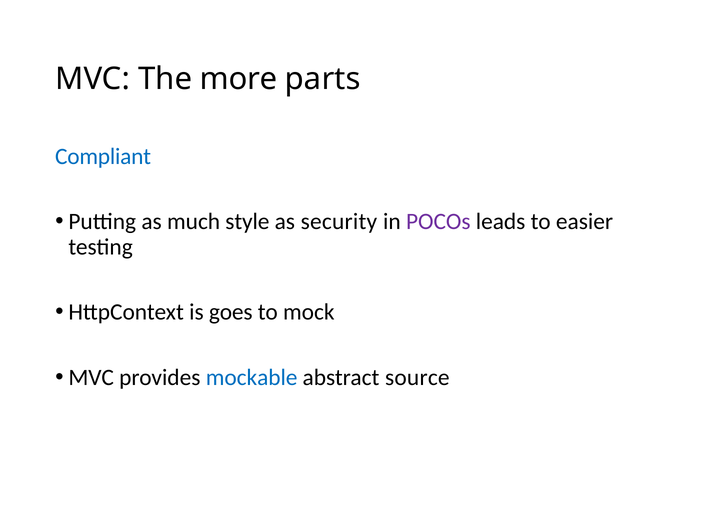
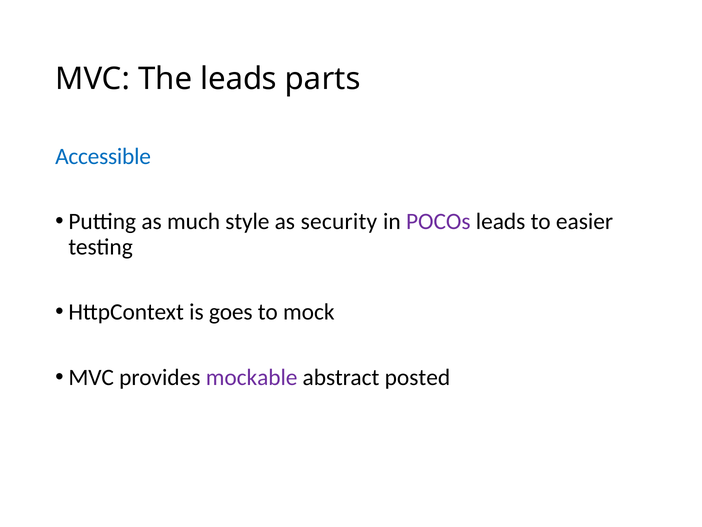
The more: more -> leads (239, 79)
Compliant: Compliant -> Accessible (103, 156)
mockable colour: blue -> purple (252, 377)
source: source -> posted (417, 377)
